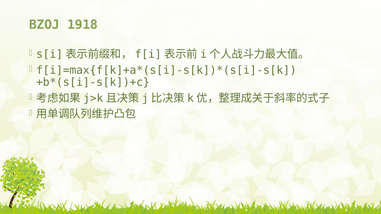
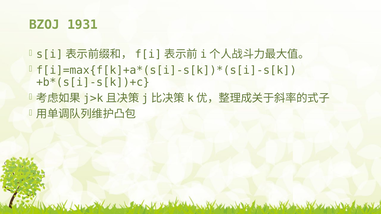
1918: 1918 -> 1931 (83, 25)
